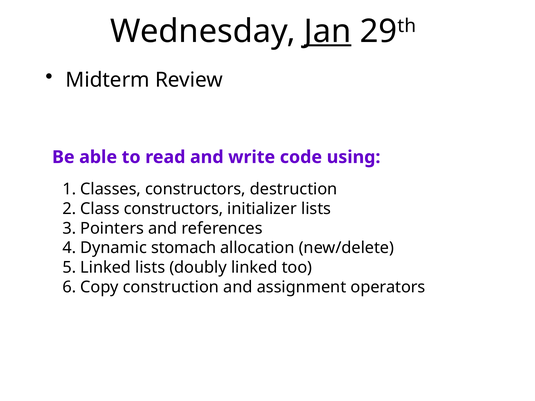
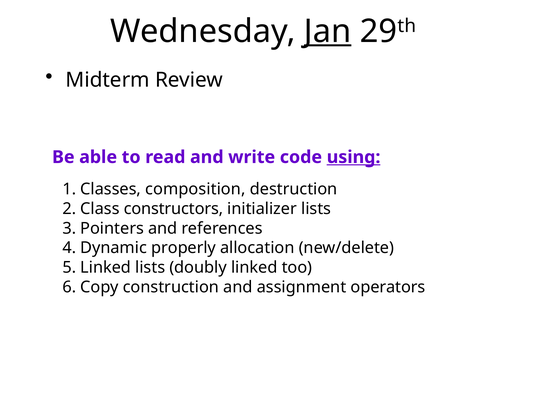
using underline: none -> present (354, 157)
Classes constructors: constructors -> composition (195, 189)
stomach: stomach -> properly (184, 248)
